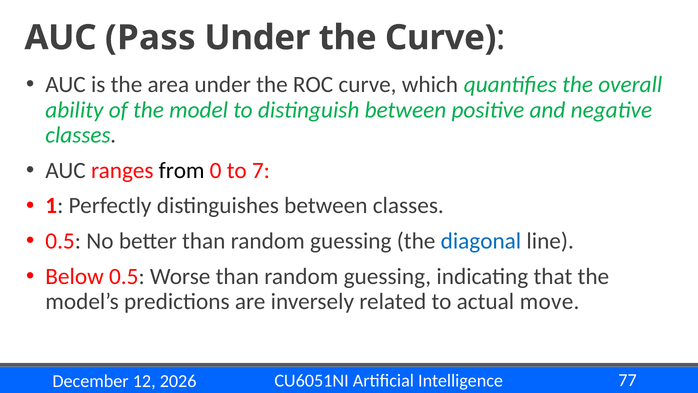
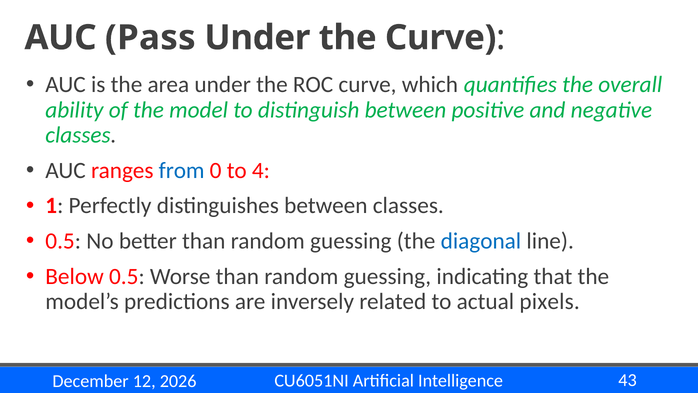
from colour: black -> blue (182, 170)
7: 7 -> 4 (261, 170)
move: move -> pixels (550, 301)
77: 77 -> 43 (628, 380)
